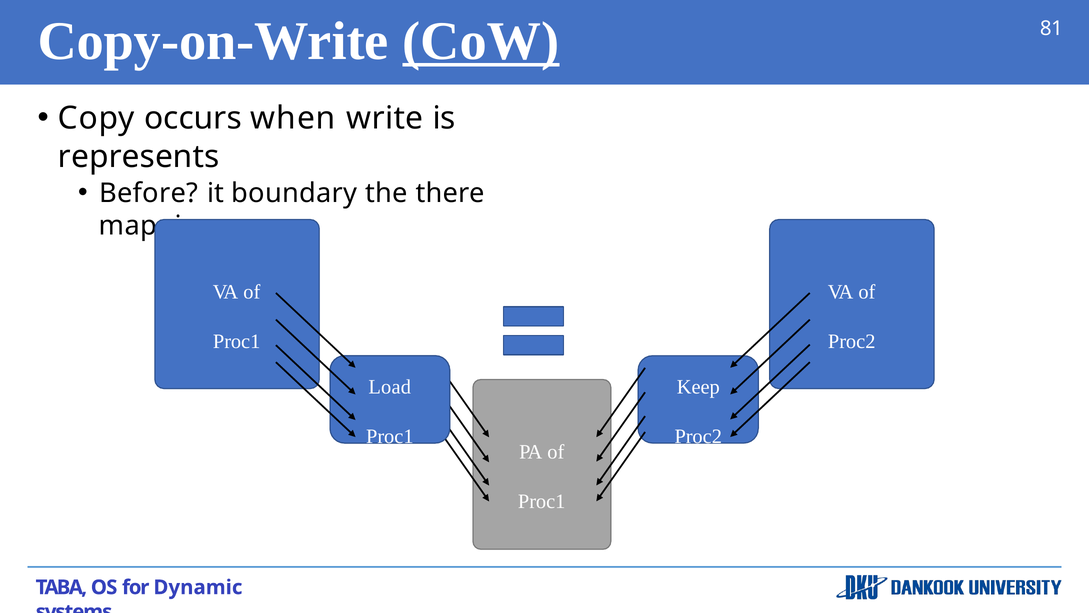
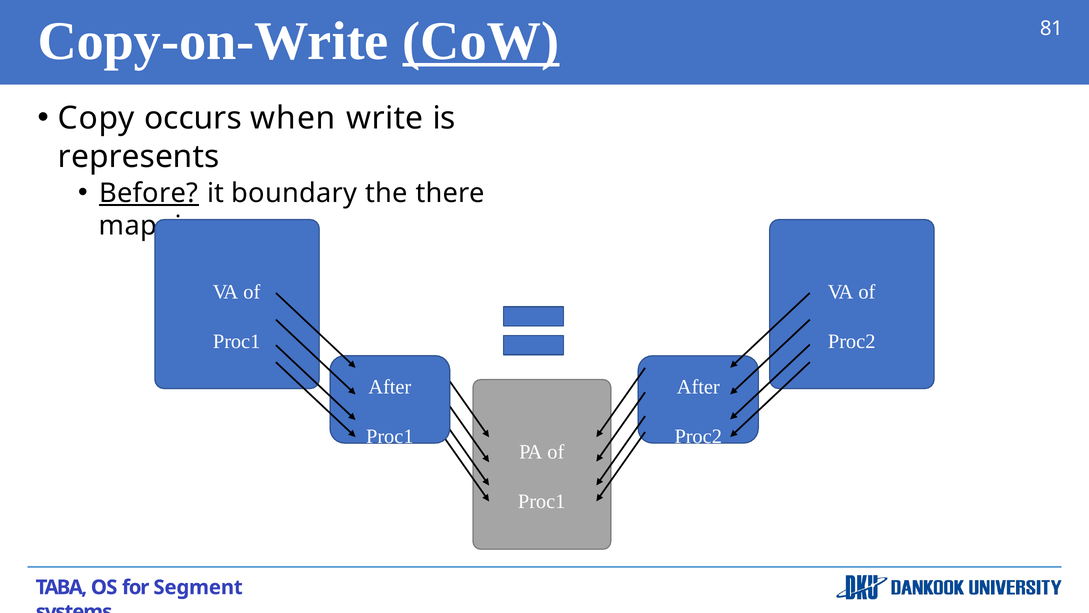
Before underline: none -> present (149, 193)
Load: Load -> After (390, 387)
Keep: Keep -> After (698, 387)
Dynamic: Dynamic -> Segment (198, 587)
